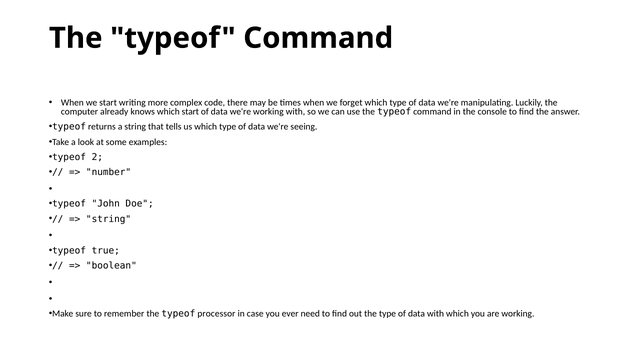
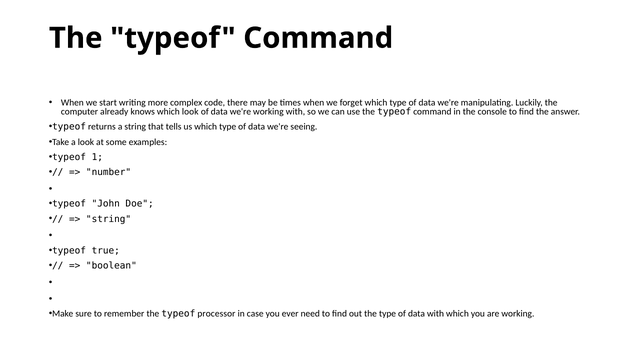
which start: start -> look (190, 112)
2: 2 -> 1 (97, 157)
